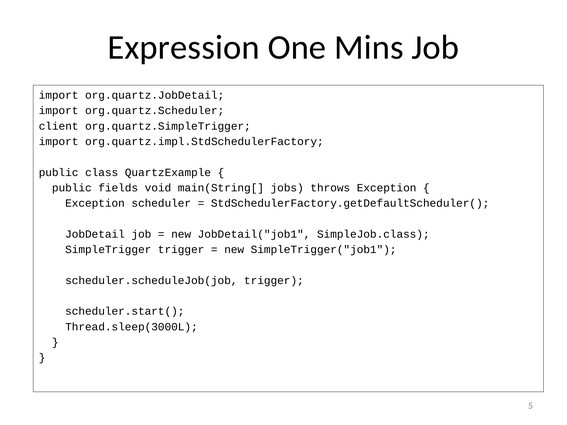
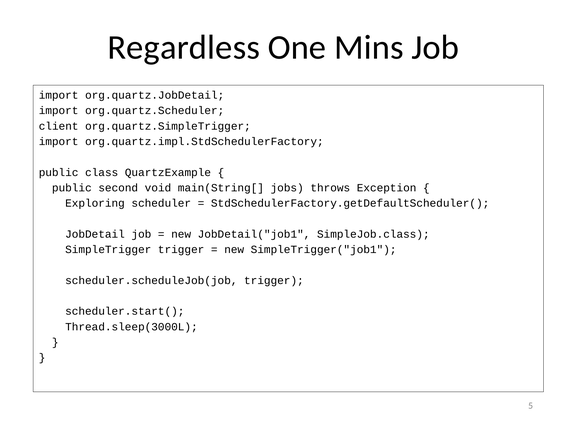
Expression: Expression -> Regardless (184, 47)
fields: fields -> second (118, 188)
Exception: Exception -> Exploring (95, 203)
